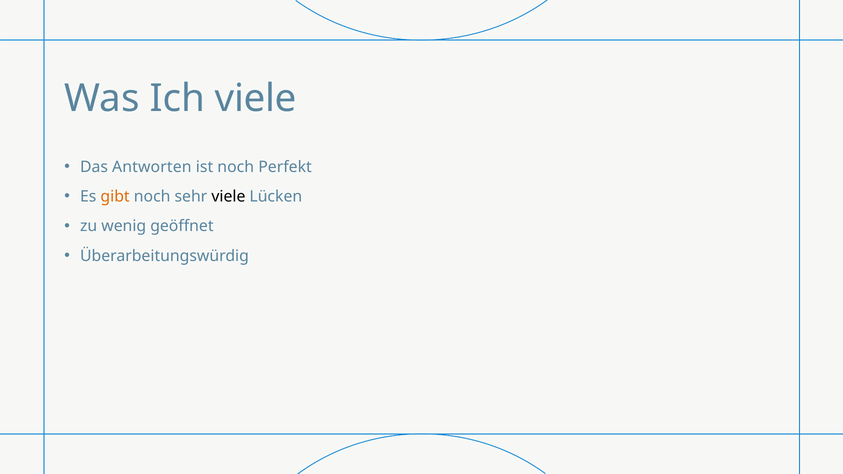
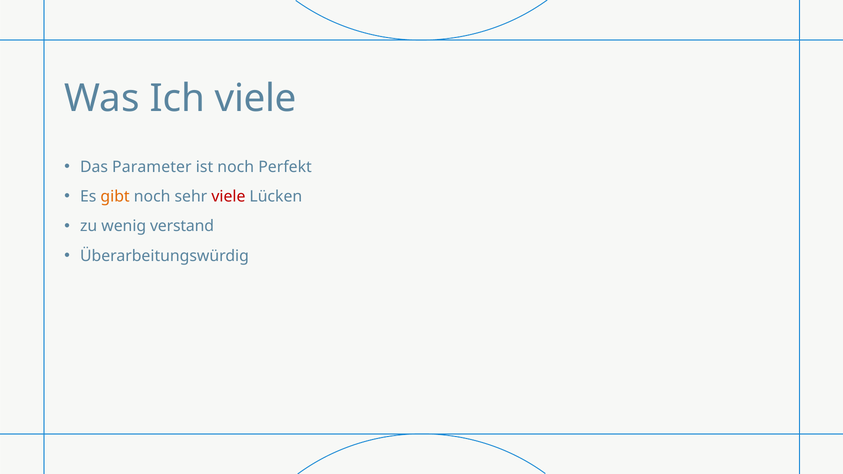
Antworten: Antworten -> Parameter (152, 167)
viele colour: black -> red (228, 197)
geöffnet: geöffnet -> verstand (182, 226)
